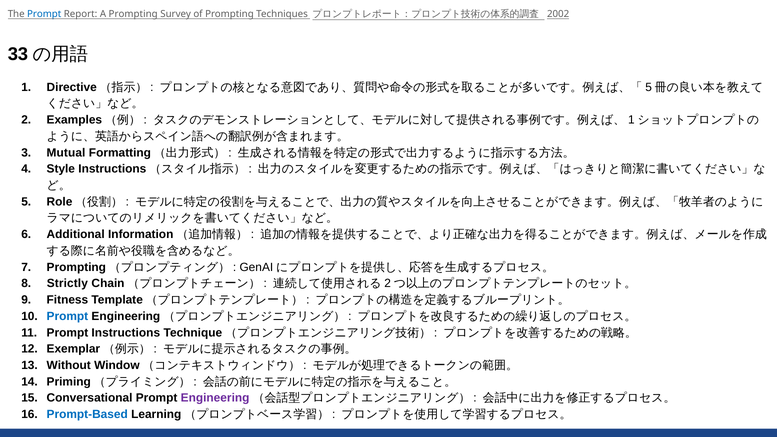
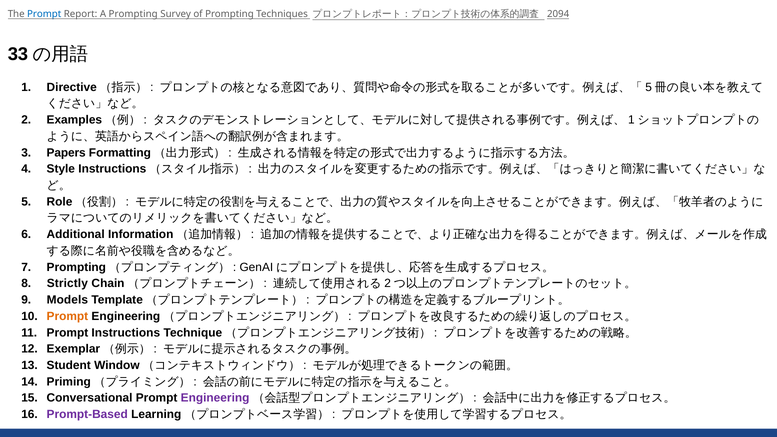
2002: 2002 -> 2094 (558, 14)
Mutual: Mutual -> Papers (66, 153)
Fitness: Fitness -> Models (67, 300)
Prompt colour: blue -> orange (67, 316)
Without: Without -> Student (69, 365)
Prompt-Based colour: blue -> purple (87, 415)
